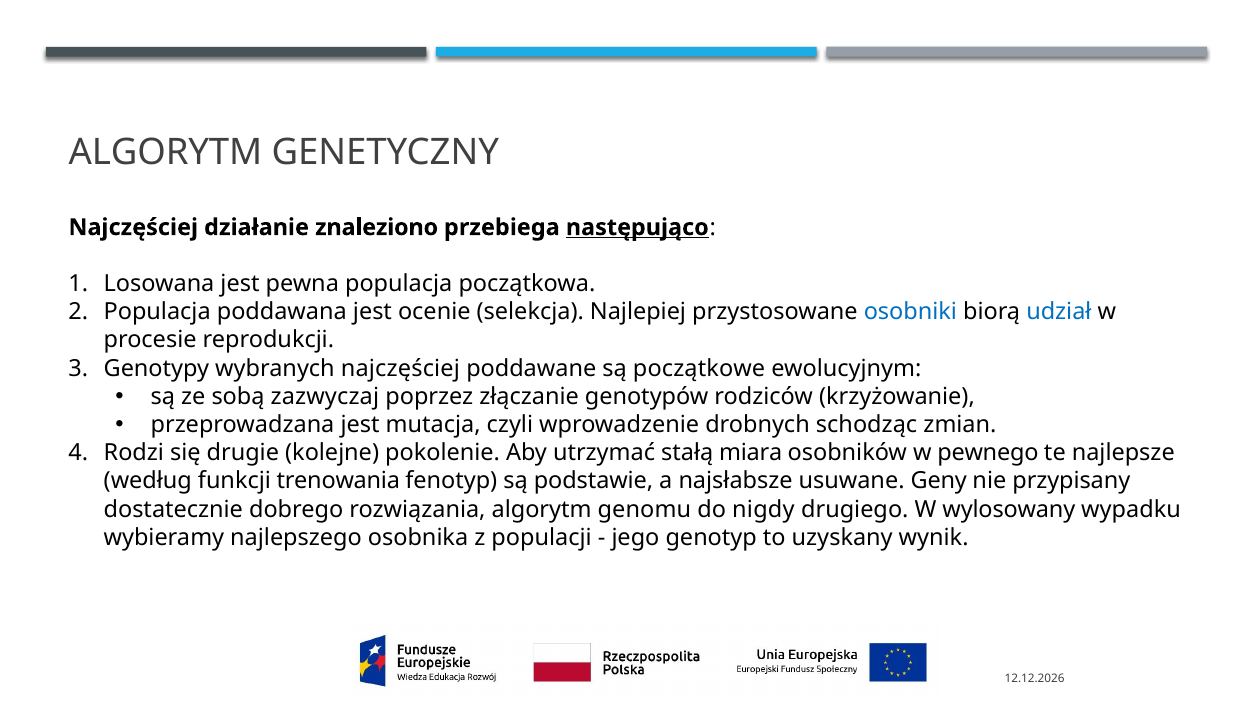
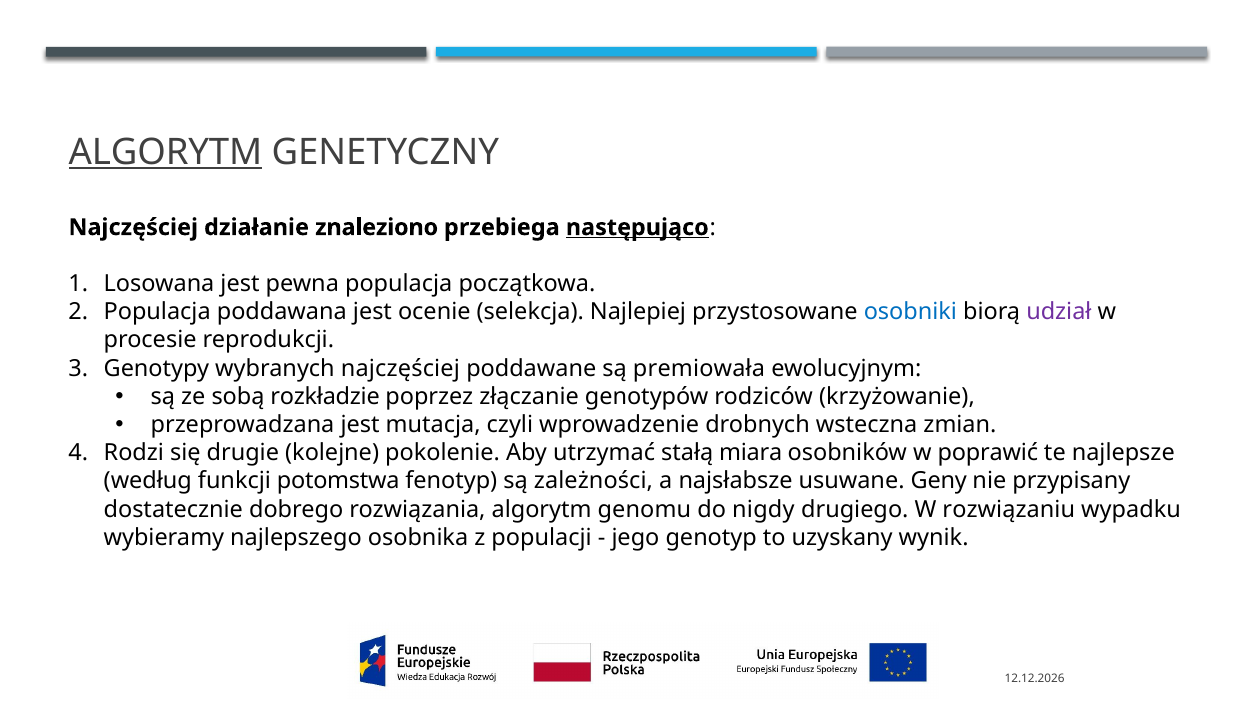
ALGORYTM underline: none -> present (165, 152)
udział colour: blue -> purple (1059, 312)
początkowe: początkowe -> premiowała (699, 368)
zazwyczaj: zazwyczaj -> rozkładzie (325, 396)
schodząc: schodząc -> wsteczna (867, 425)
pewnego: pewnego -> poprawić (988, 453)
trenowania: trenowania -> potomstwa (338, 481)
podstawie: podstawie -> zależności (593, 481)
wylosowany: wylosowany -> rozwiązaniu (1009, 509)
